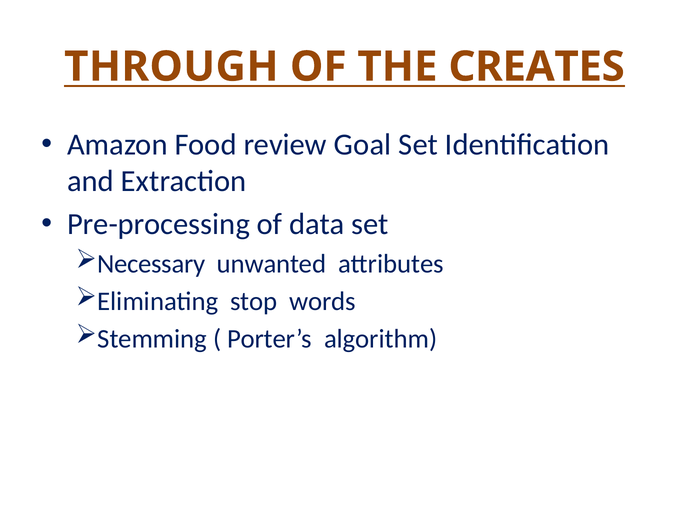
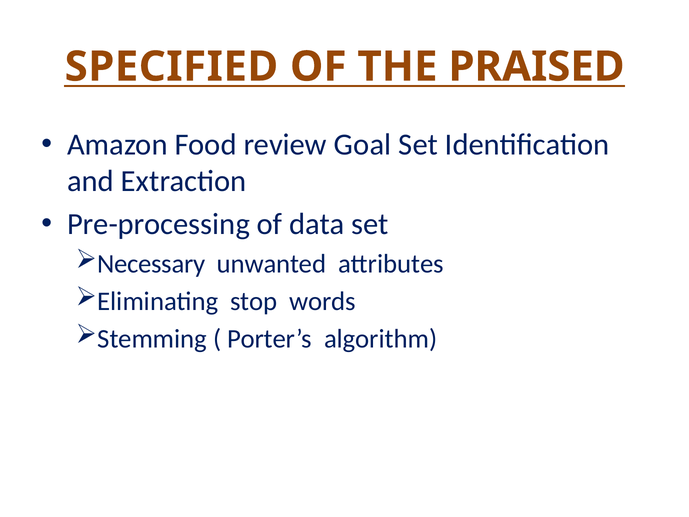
THROUGH: THROUGH -> SPECIFIED (171, 67)
CREATES: CREATES -> PRAISED (537, 67)
